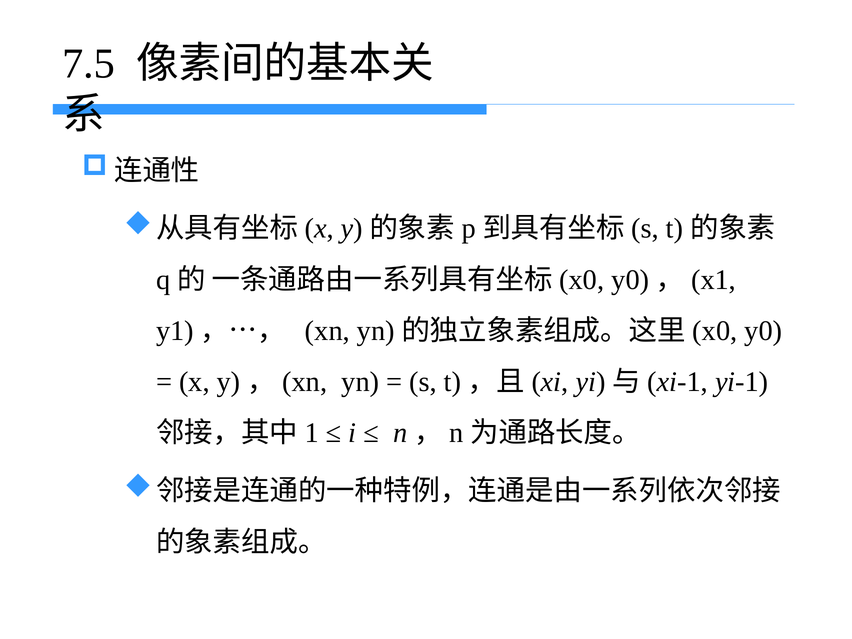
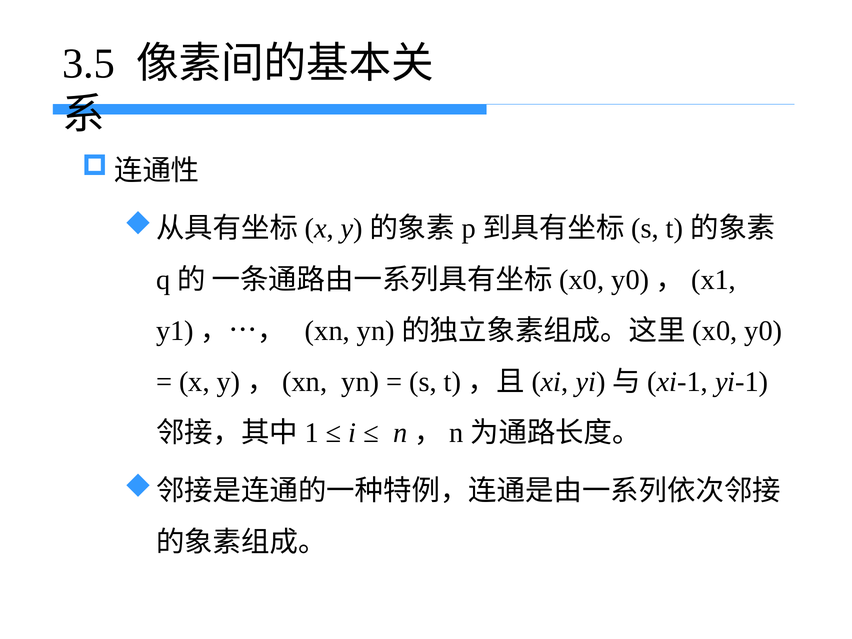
7.5: 7.5 -> 3.5 (89, 64)
